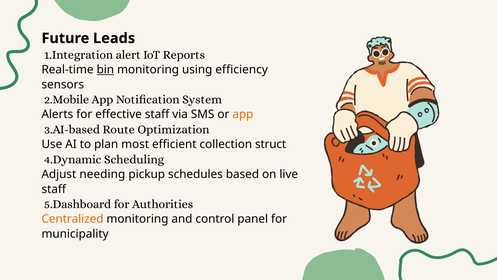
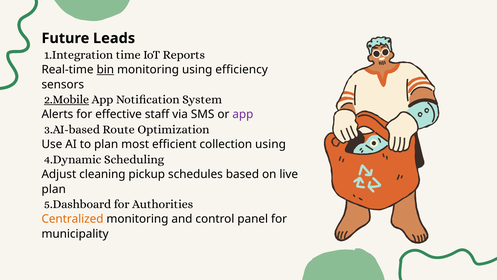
alert: alert -> time (128, 55)
2.Mobile underline: none -> present (67, 99)
app colour: orange -> purple (243, 114)
collection struct: struct -> using (271, 144)
needing: needing -> cleaning (102, 174)
staff: staff -> plan (54, 189)
